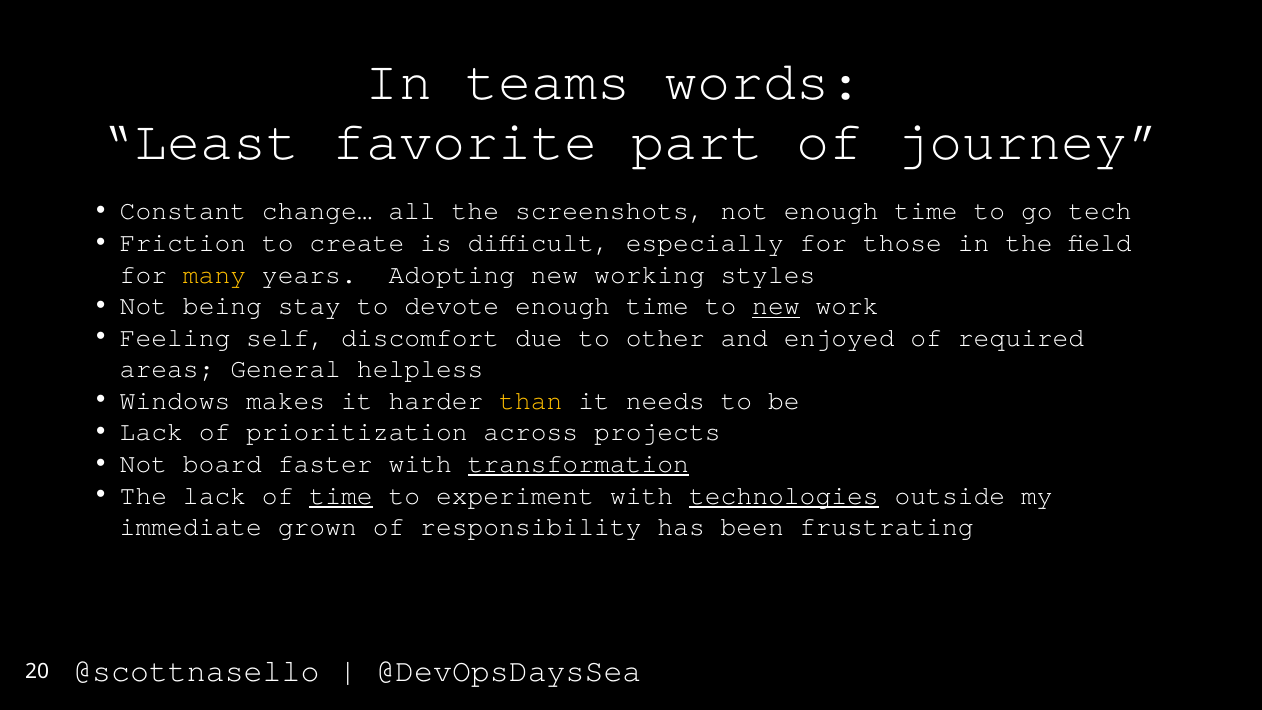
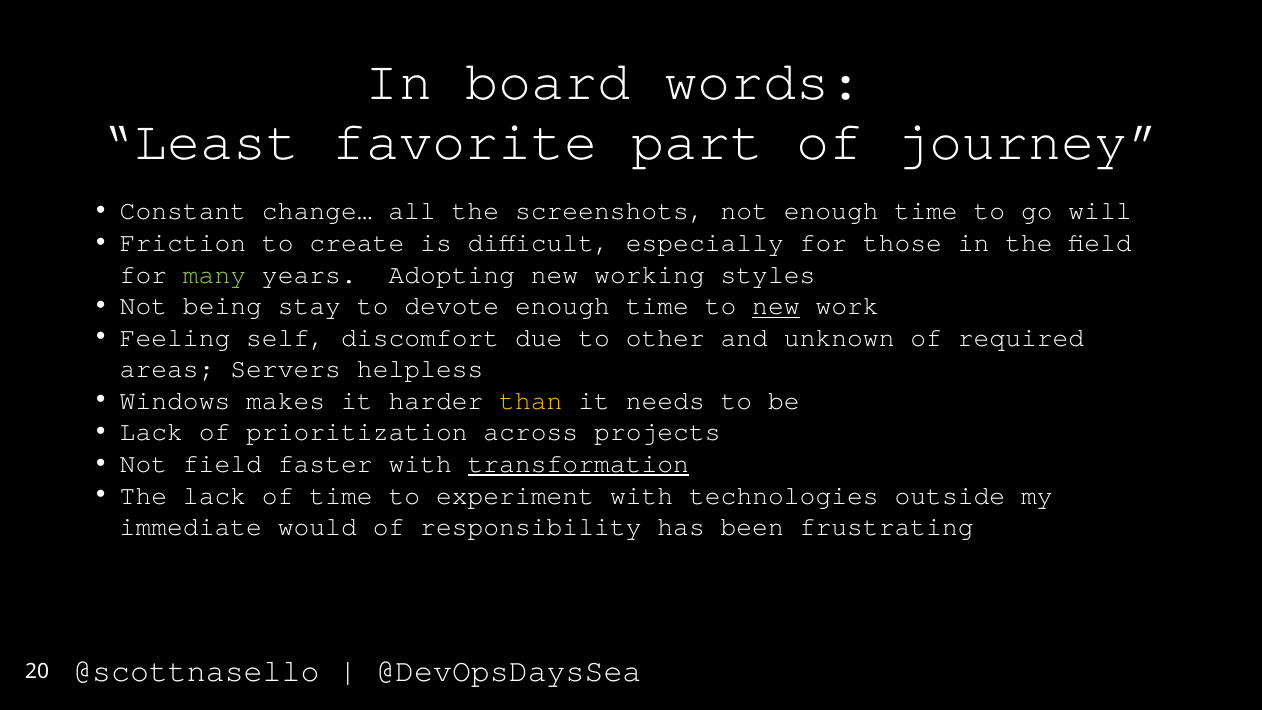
teams: teams -> board (548, 82)
tech: tech -> will (1100, 211)
many colour: yellow -> light green (214, 274)
enjoyed: enjoyed -> unknown (839, 337)
General: General -> Servers (286, 369)
Not board: board -> field (222, 464)
time underline: present -> none (341, 495)
technologies underline: present -> none (784, 495)
grown: grown -> would (317, 527)
